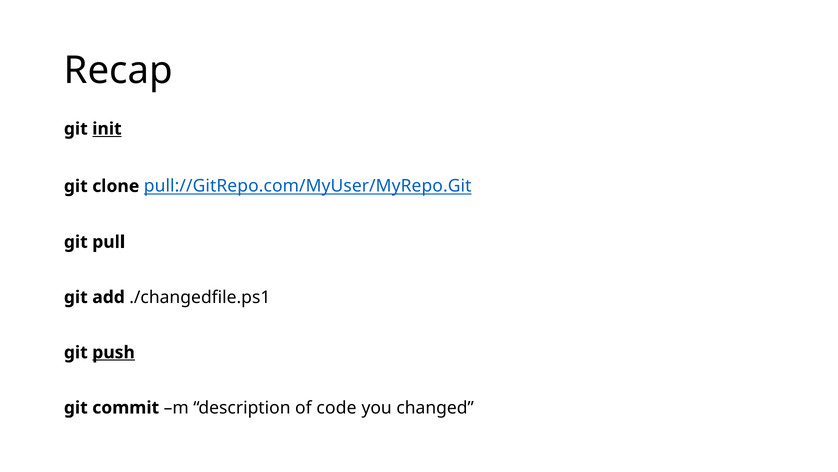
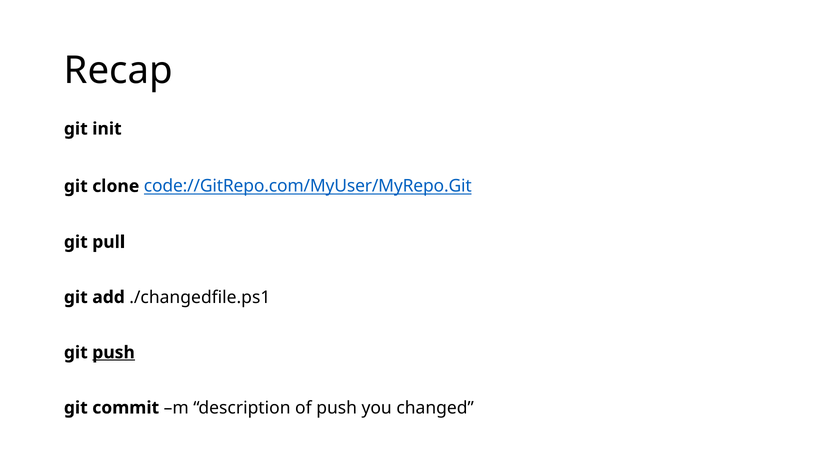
init underline: present -> none (107, 129)
pull://GitRepo.com/MyUser/MyRepo.Git: pull://GitRepo.com/MyUser/MyRepo.Git -> code://GitRepo.com/MyUser/MyRepo.Git (308, 186)
of code: code -> push (337, 407)
